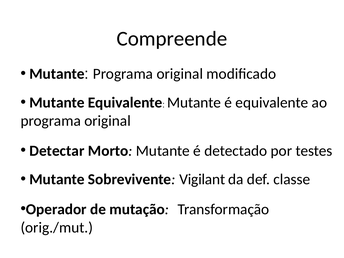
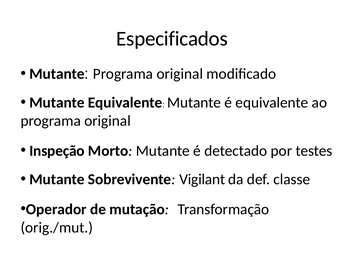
Compreende: Compreende -> Especificados (172, 39)
Detectar: Detectar -> Inspeção (57, 151)
